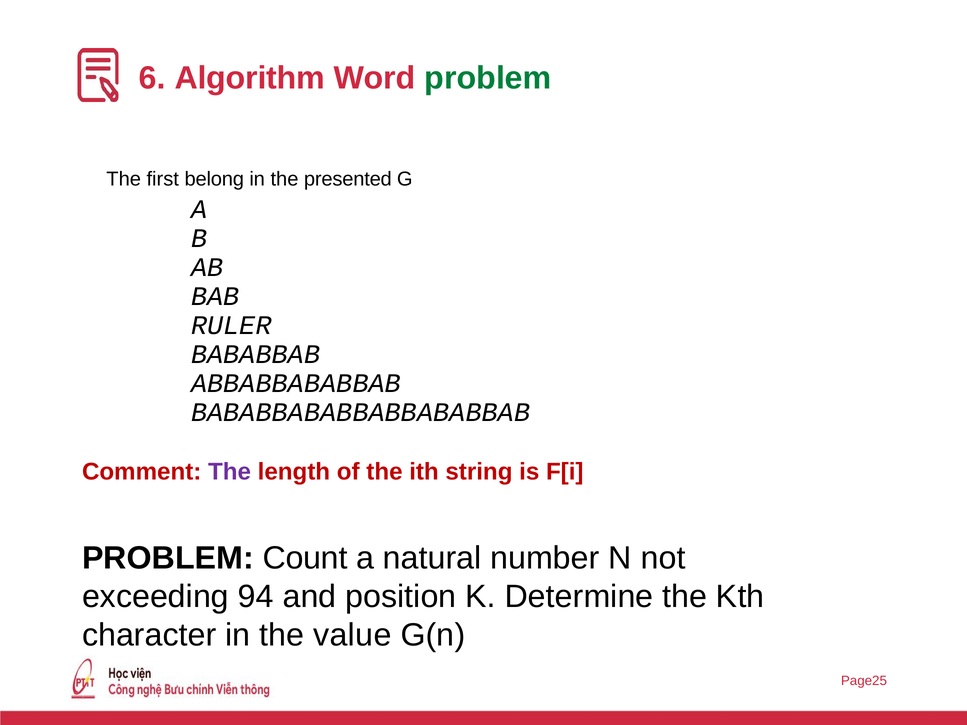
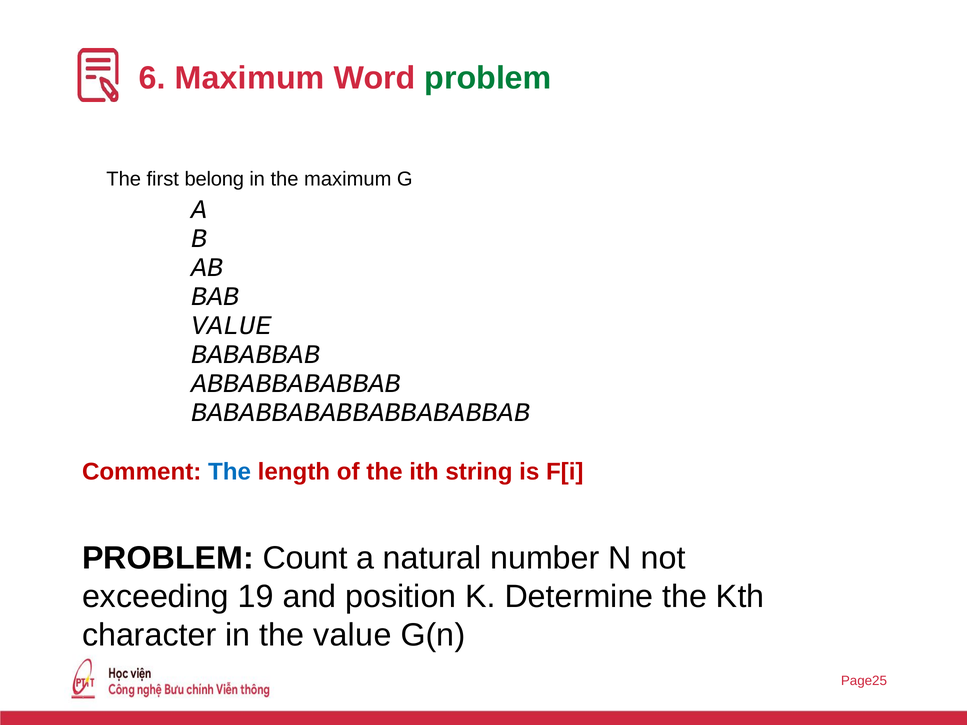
6 Algorithm: Algorithm -> Maximum (250, 78)
the presented: presented -> maximum (348, 179)
RULER: RULER -> VALUE (231, 325)
The colour: purple -> blue (230, 472)
94: 94 -> 19 (256, 597)
